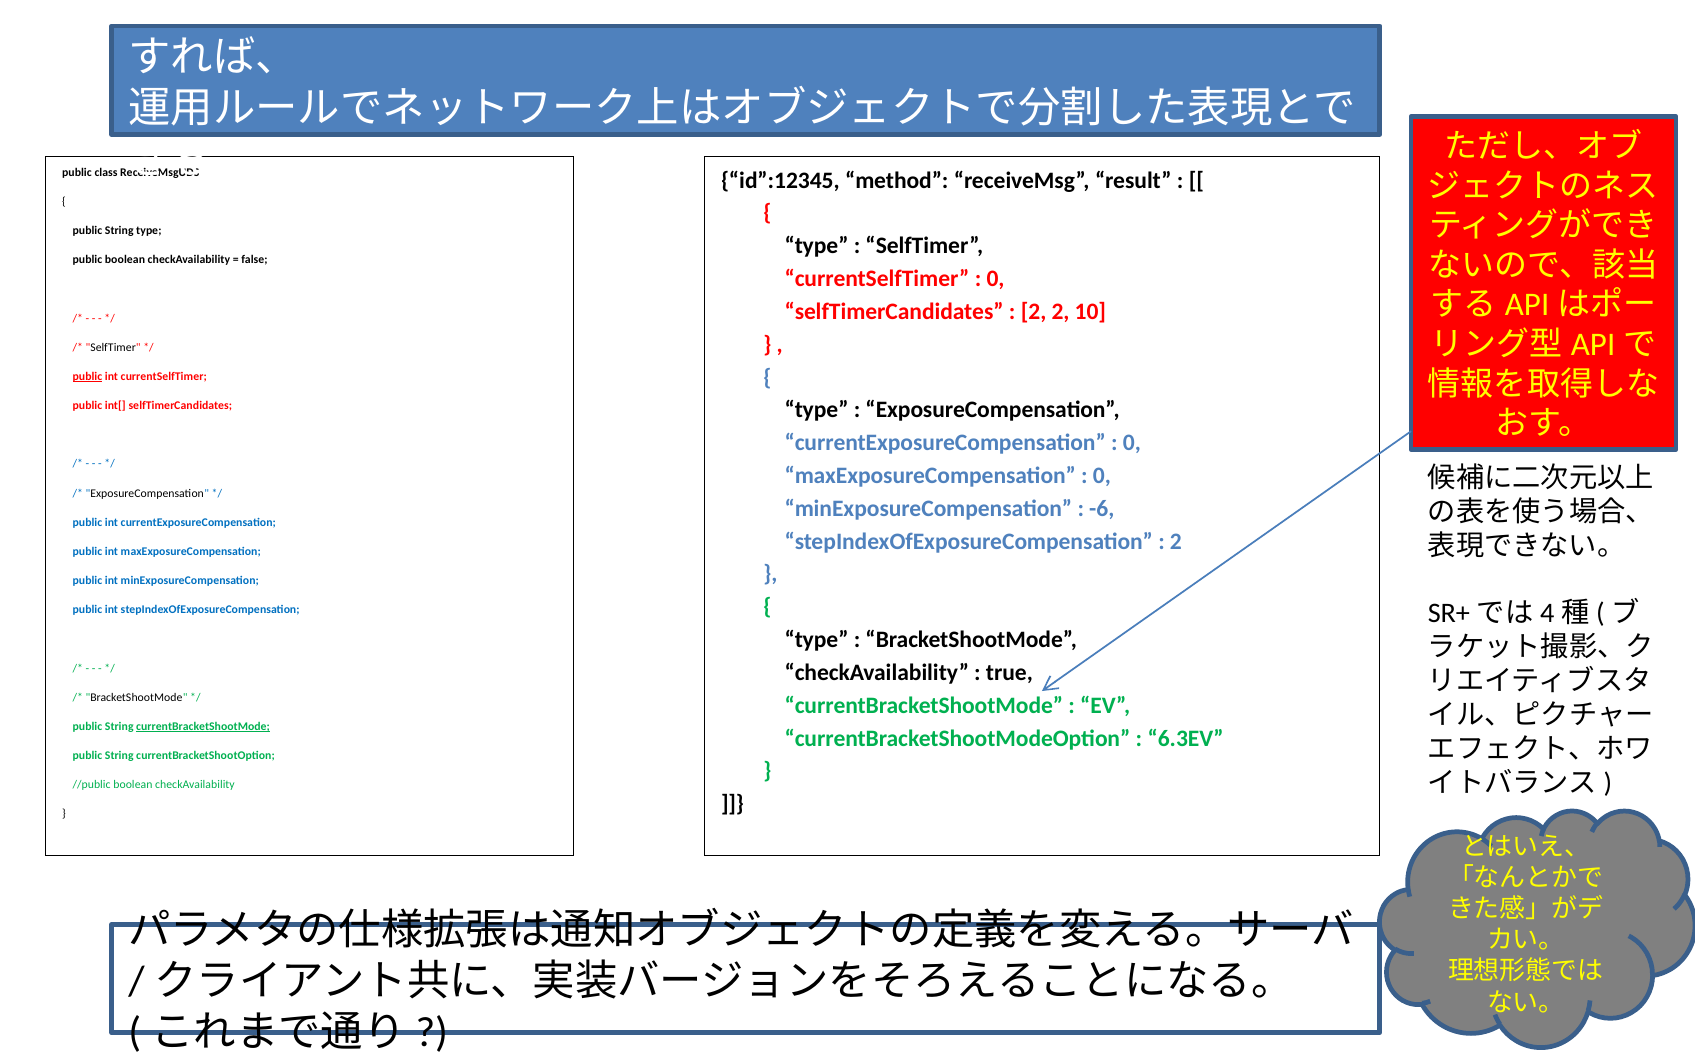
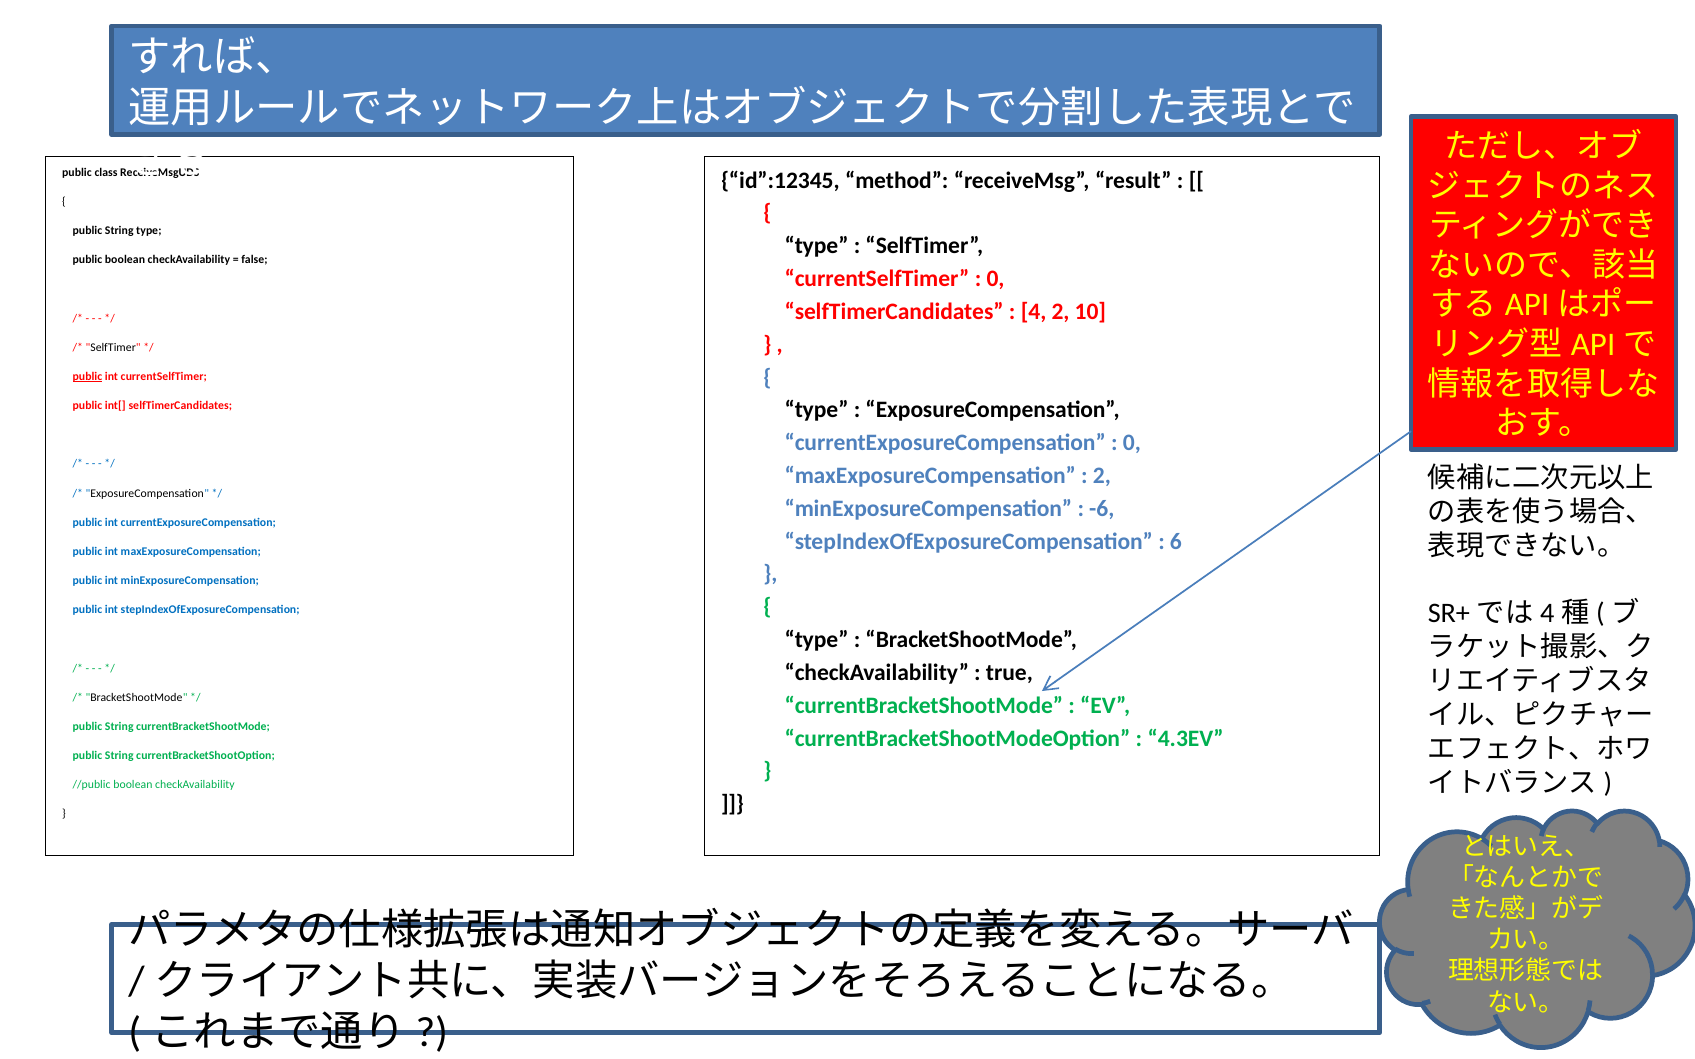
2: 2 -> 4 (1034, 312)
0: 0 -> 2 (1102, 476)
2: 2 -> 6 (1176, 542)
currentBracketShootMode underline: present -> none (203, 727)
6.3EV: 6.3EV -> 4.3EV (1186, 739)
